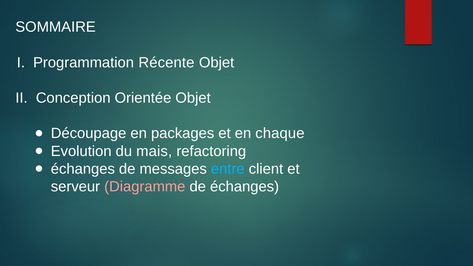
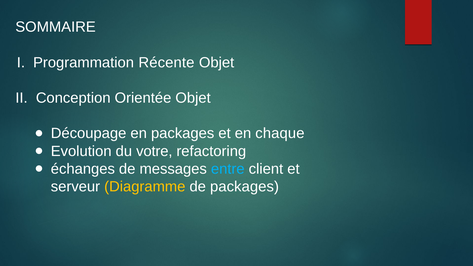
mais: mais -> votre (154, 151)
Diagramme colour: pink -> yellow (145, 187)
de échanges: échanges -> packages (245, 187)
